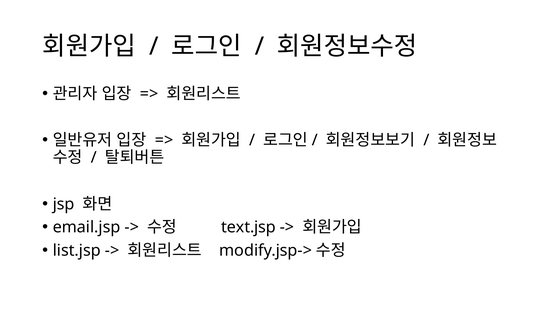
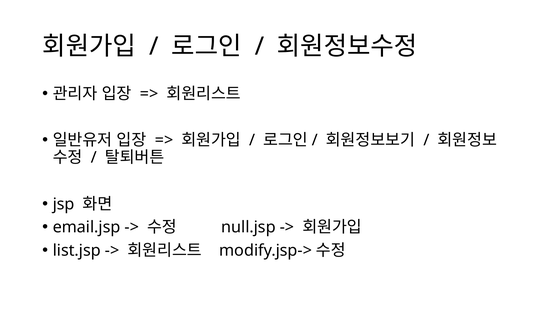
text.jsp: text.jsp -> null.jsp (248, 227)
